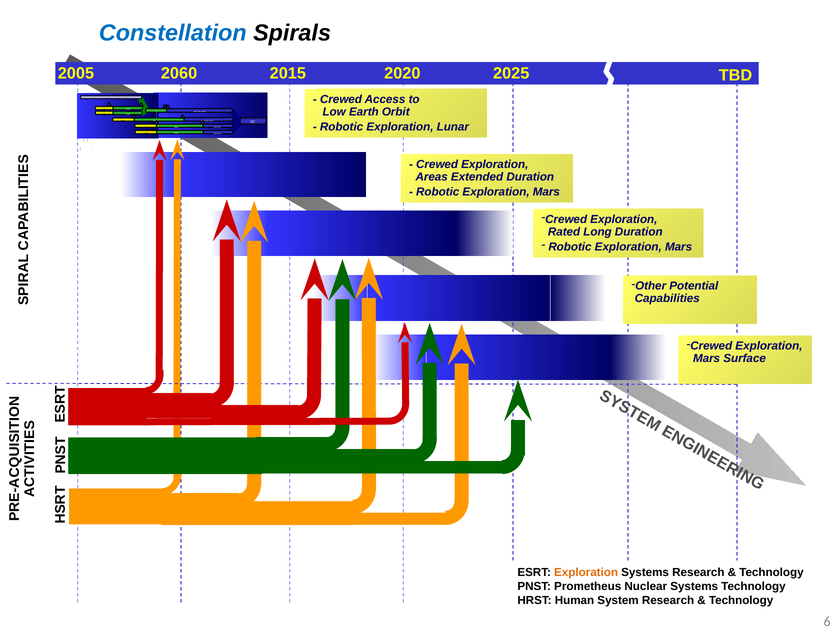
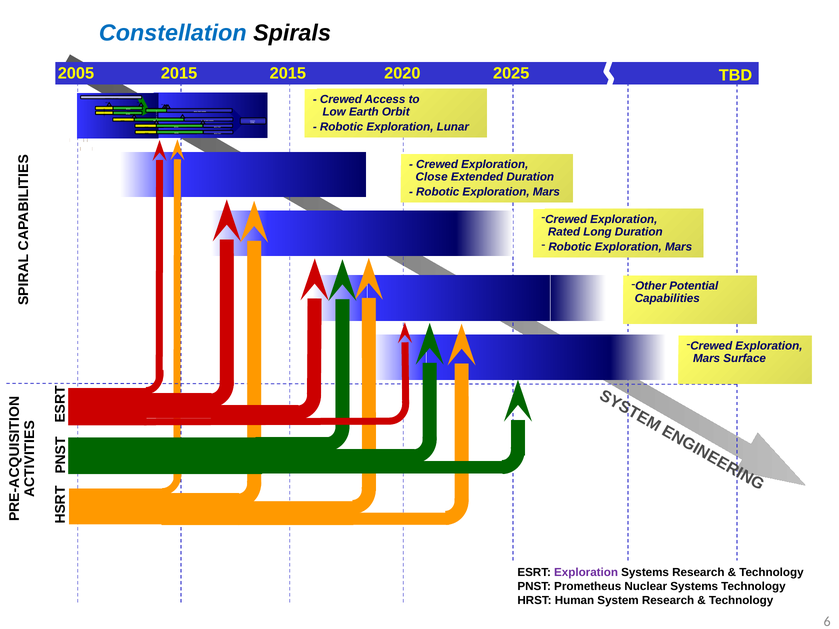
2005 2060: 2060 -> 2015 (179, 74)
Areas: Areas -> Close (432, 177)
Exploration colour: orange -> purple (586, 573)
